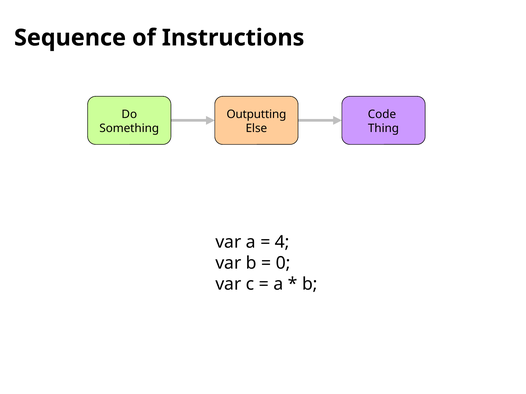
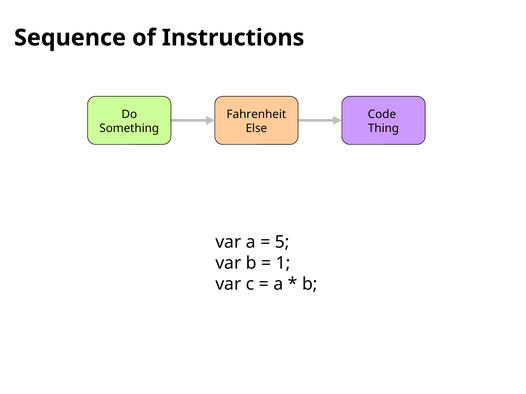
Outputting: Outputting -> Fahrenheit (256, 114)
4: 4 -> 5 (282, 242)
0: 0 -> 1 (283, 263)
